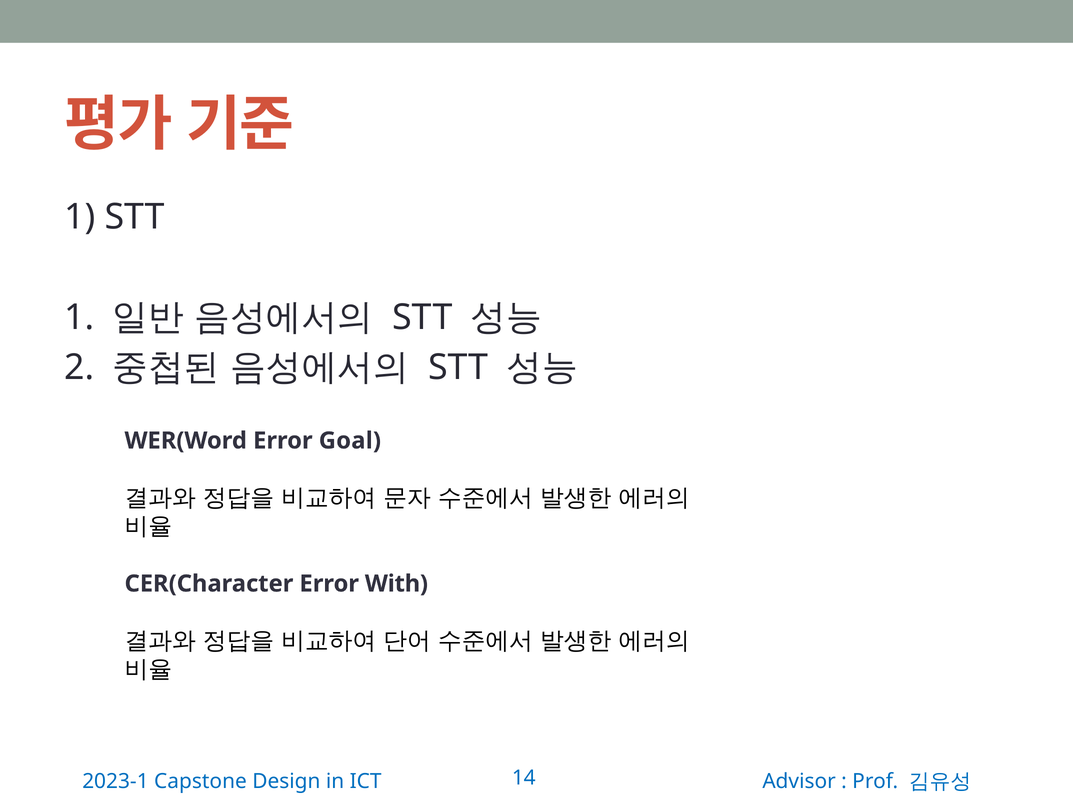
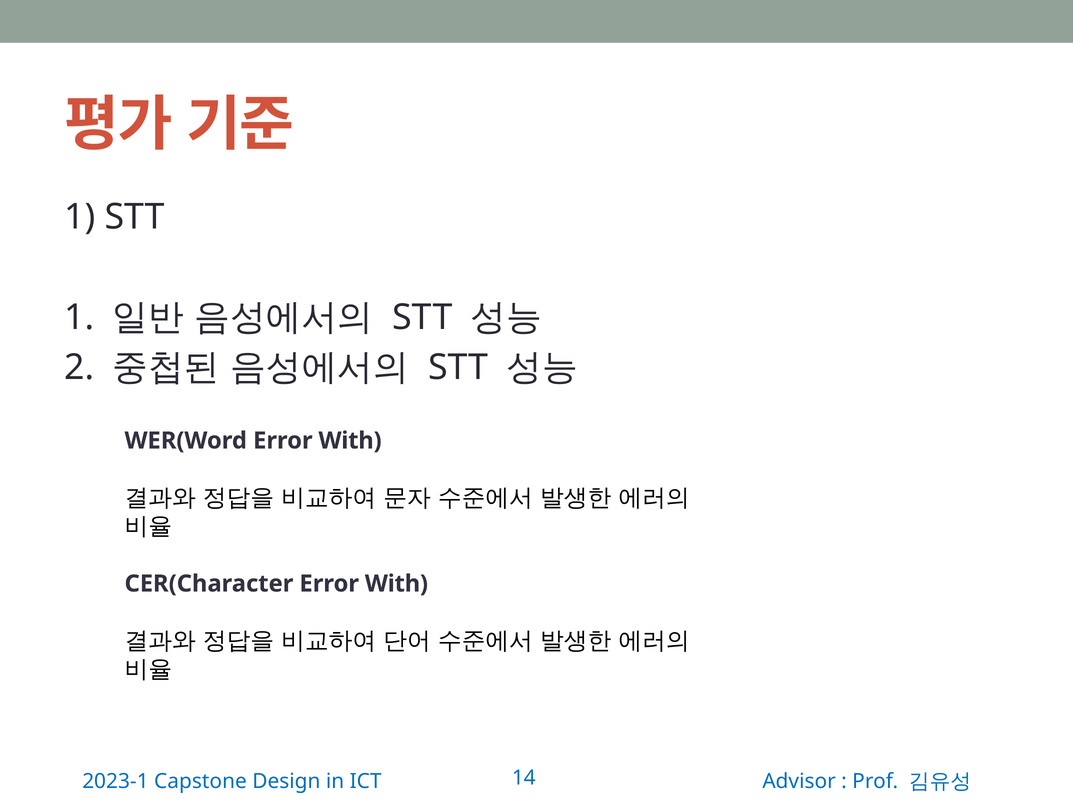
WER(Word Error Goal: Goal -> With (350, 441)
